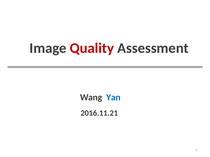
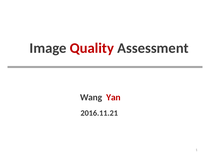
Yan colour: blue -> red (113, 98)
